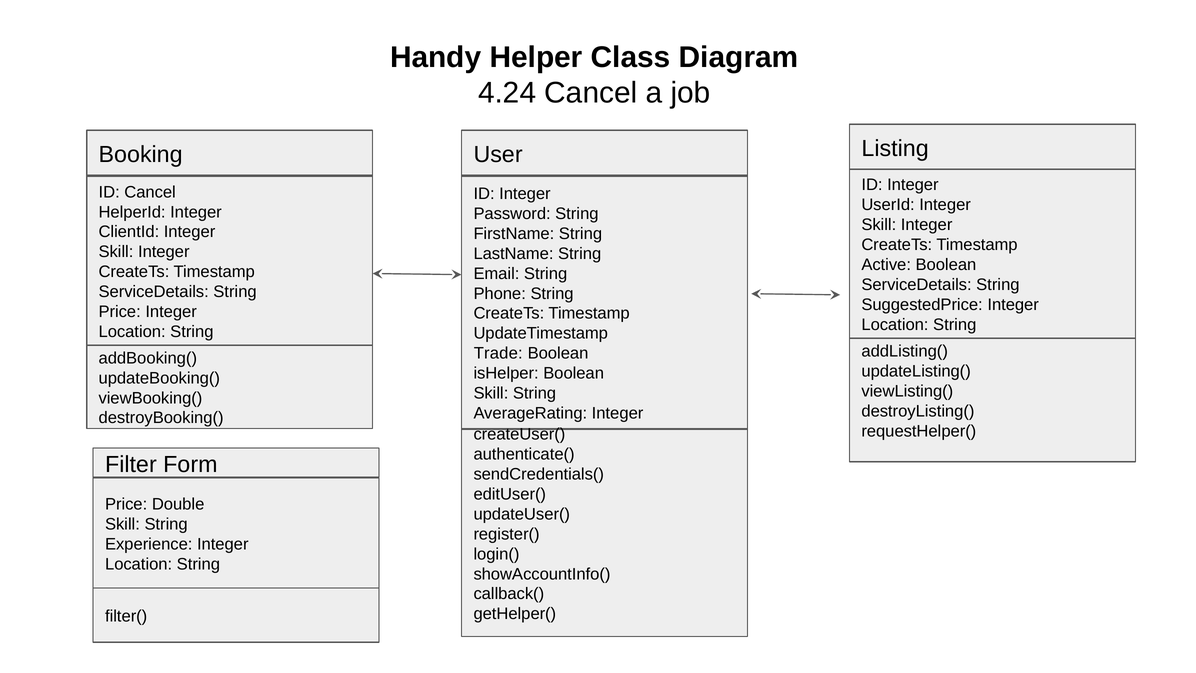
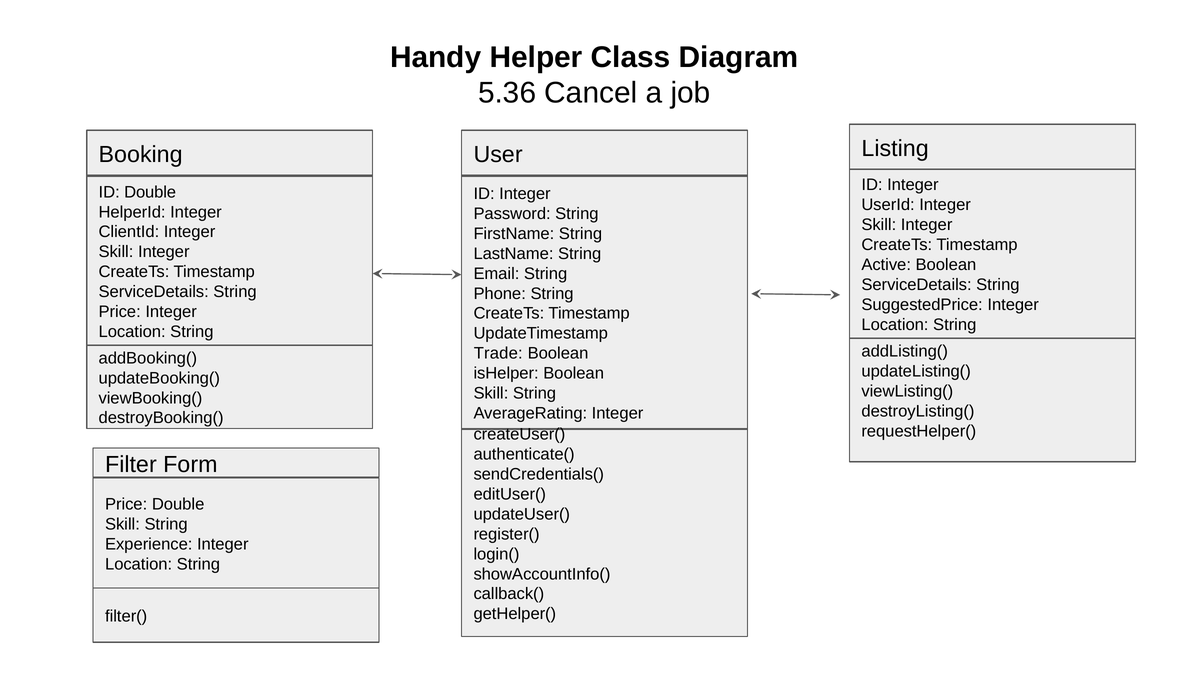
4.24: 4.24 -> 5.36 (507, 93)
ID Cancel: Cancel -> Double (150, 192)
